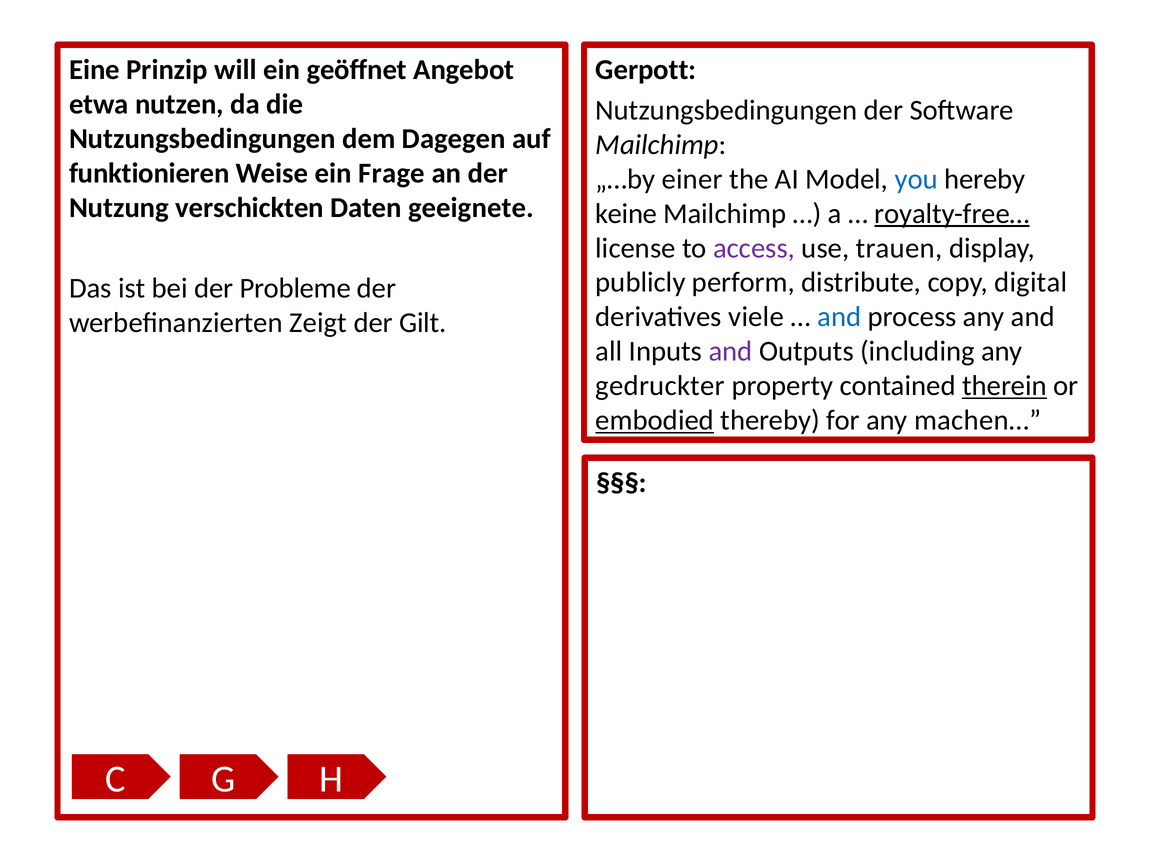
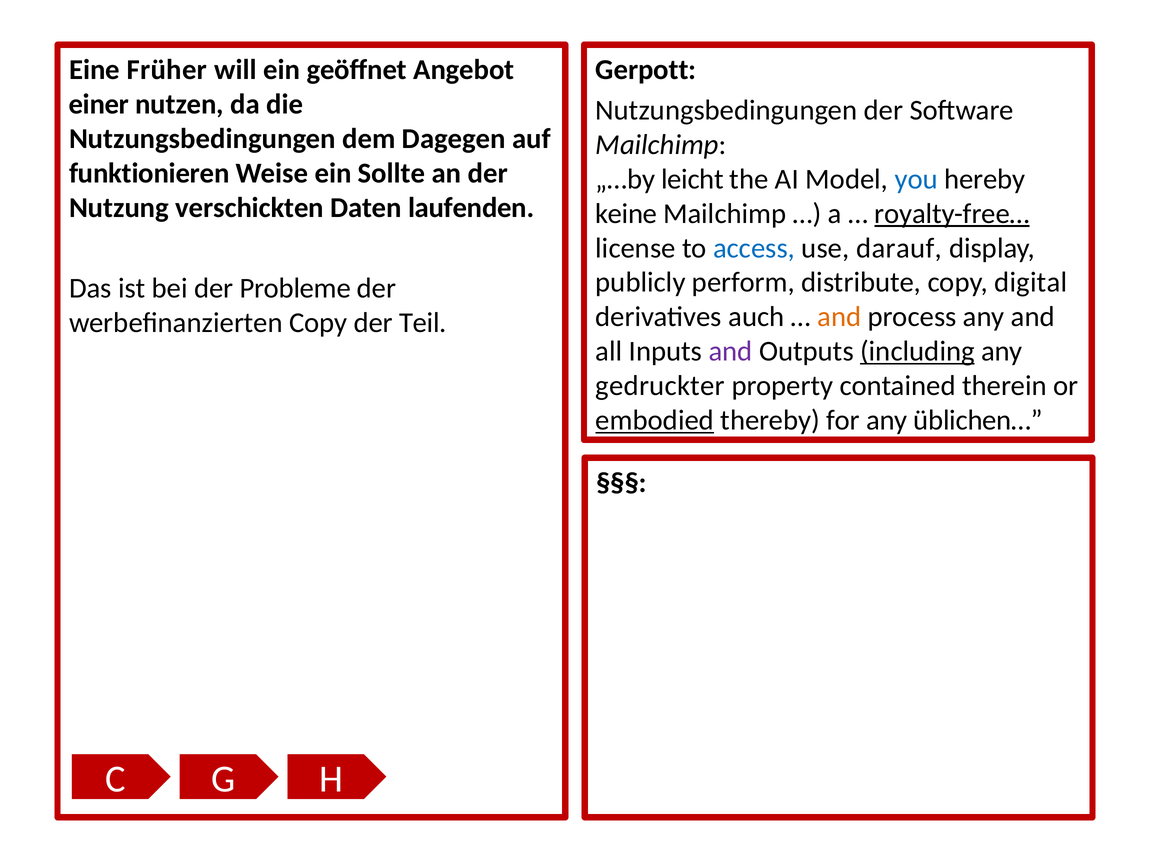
Prinzip: Prinzip -> Früher (167, 70)
etwa: etwa -> einer (99, 104)
Frage: Frage -> Sollte (392, 173)
einer: einer -> leicht (692, 179)
geeignete: geeignete -> laufenden (471, 208)
access colour: purple -> blue (754, 248)
trauen: trauen -> darauf (899, 248)
viele: viele -> auch (756, 317)
and colour: blue -> orange (839, 317)
werbefinanzierten Zeigt: Zeigt -> Copy (318, 323)
Gilt: Gilt -> Teil (423, 323)
including underline: none -> present (917, 352)
therein underline: present -> none (1005, 386)
machen…: machen… -> üblichen… (978, 421)
